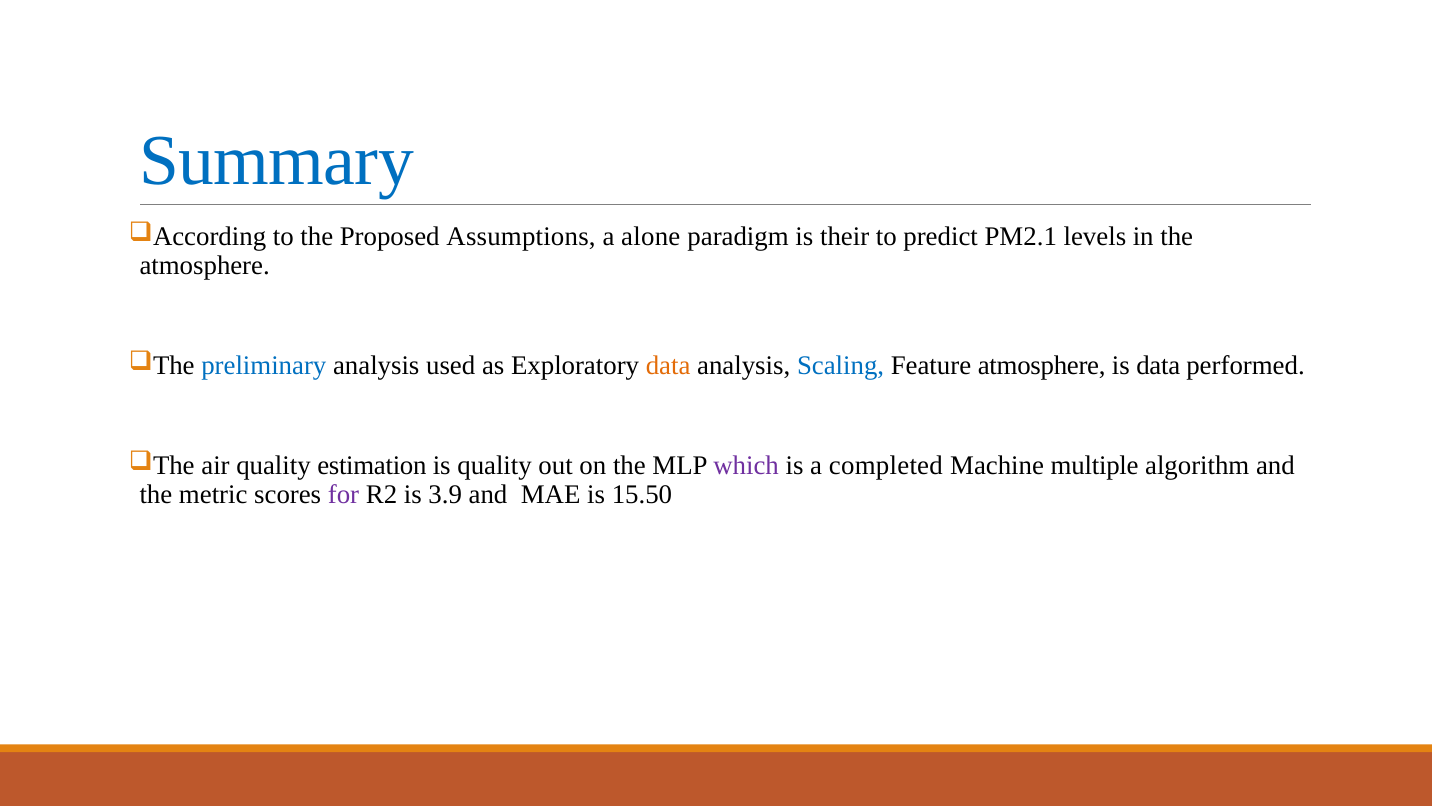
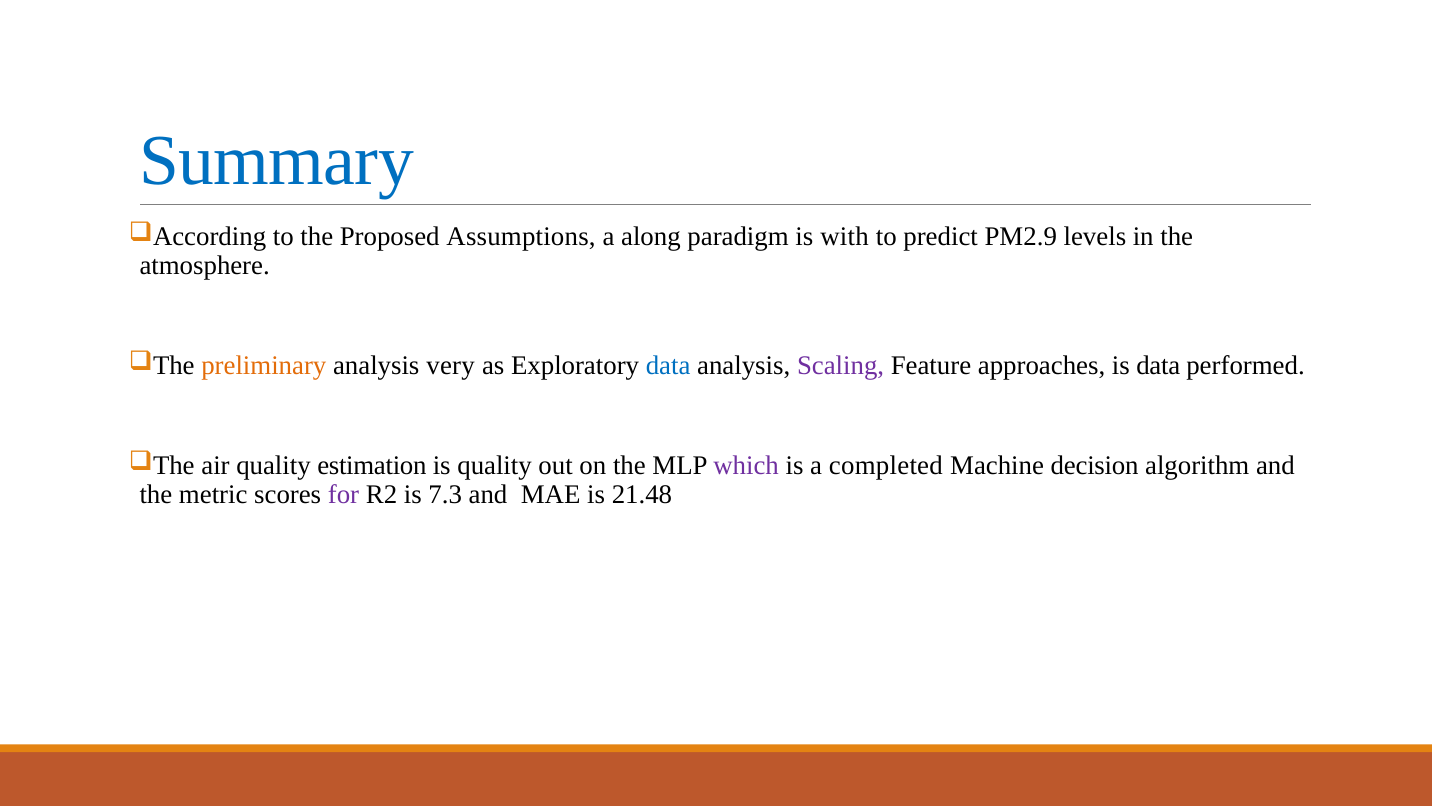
alone: alone -> along (651, 237)
their: their -> with (845, 237)
PM2.1: PM2.1 -> PM2.9 (1021, 237)
preliminary colour: blue -> orange (264, 365)
used: used -> very (451, 365)
data colour: orange -> blue (668, 365)
Scaling colour: blue -> purple (841, 365)
Feature atmosphere: atmosphere -> approaches (1042, 365)
multiple: multiple -> decision (1095, 465)
3.9: 3.9 -> 7.3 (445, 494)
15.50: 15.50 -> 21.48 (642, 494)
